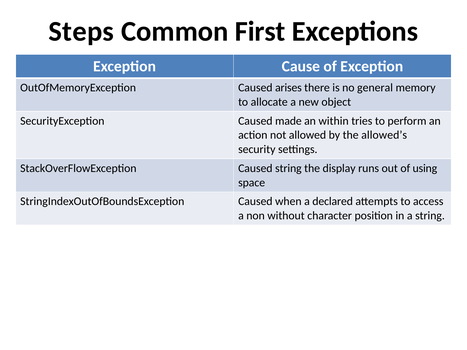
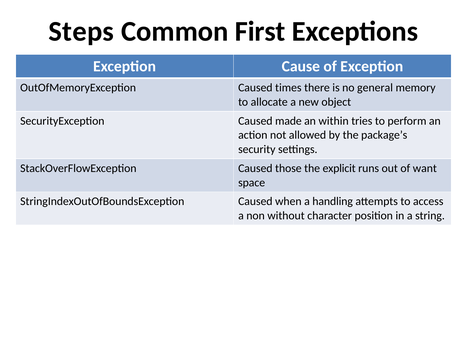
arises: arises -> times (288, 88)
allowed’s: allowed’s -> package’s (384, 135)
Caused string: string -> those (288, 168)
display: display -> explicit (339, 168)
using: using -> want (425, 168)
declared: declared -> handling (333, 202)
